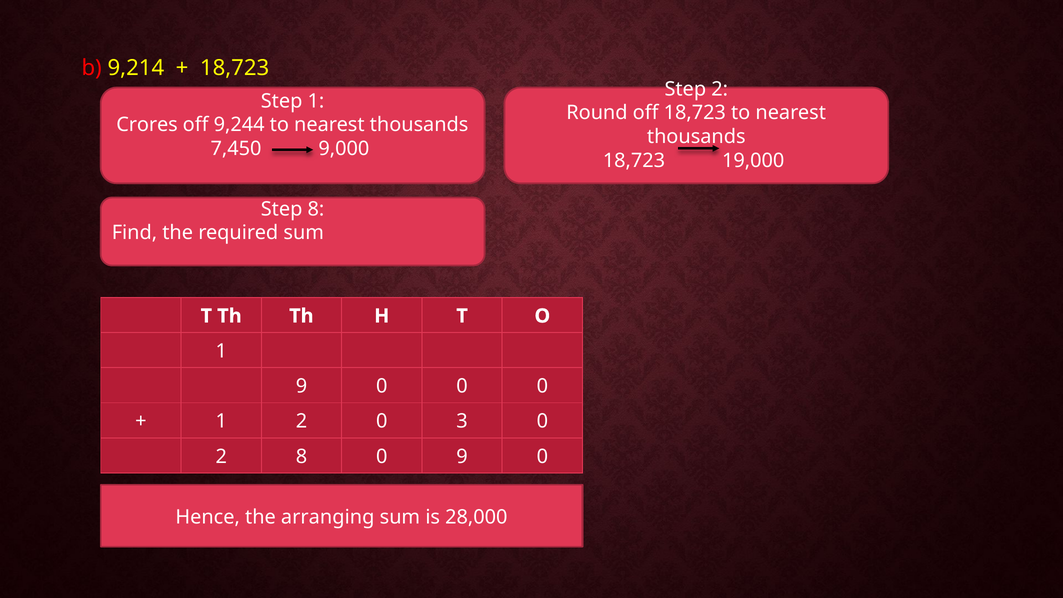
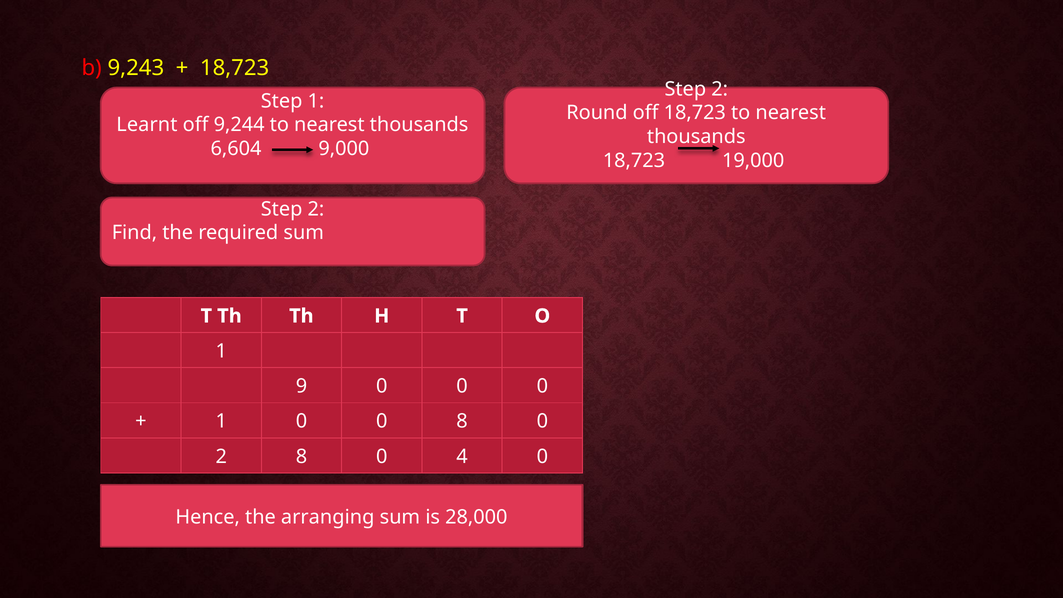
9,214: 9,214 -> 9,243 (136, 68)
Crores: Crores -> Learnt (147, 125)
7,450: 7,450 -> 6,604 (236, 149)
8: 8 -> 2 (316, 209)
1 2: 2 -> 0 (301, 421)
0 3: 3 -> 8 (462, 421)
0 9: 9 -> 4 (462, 456)
